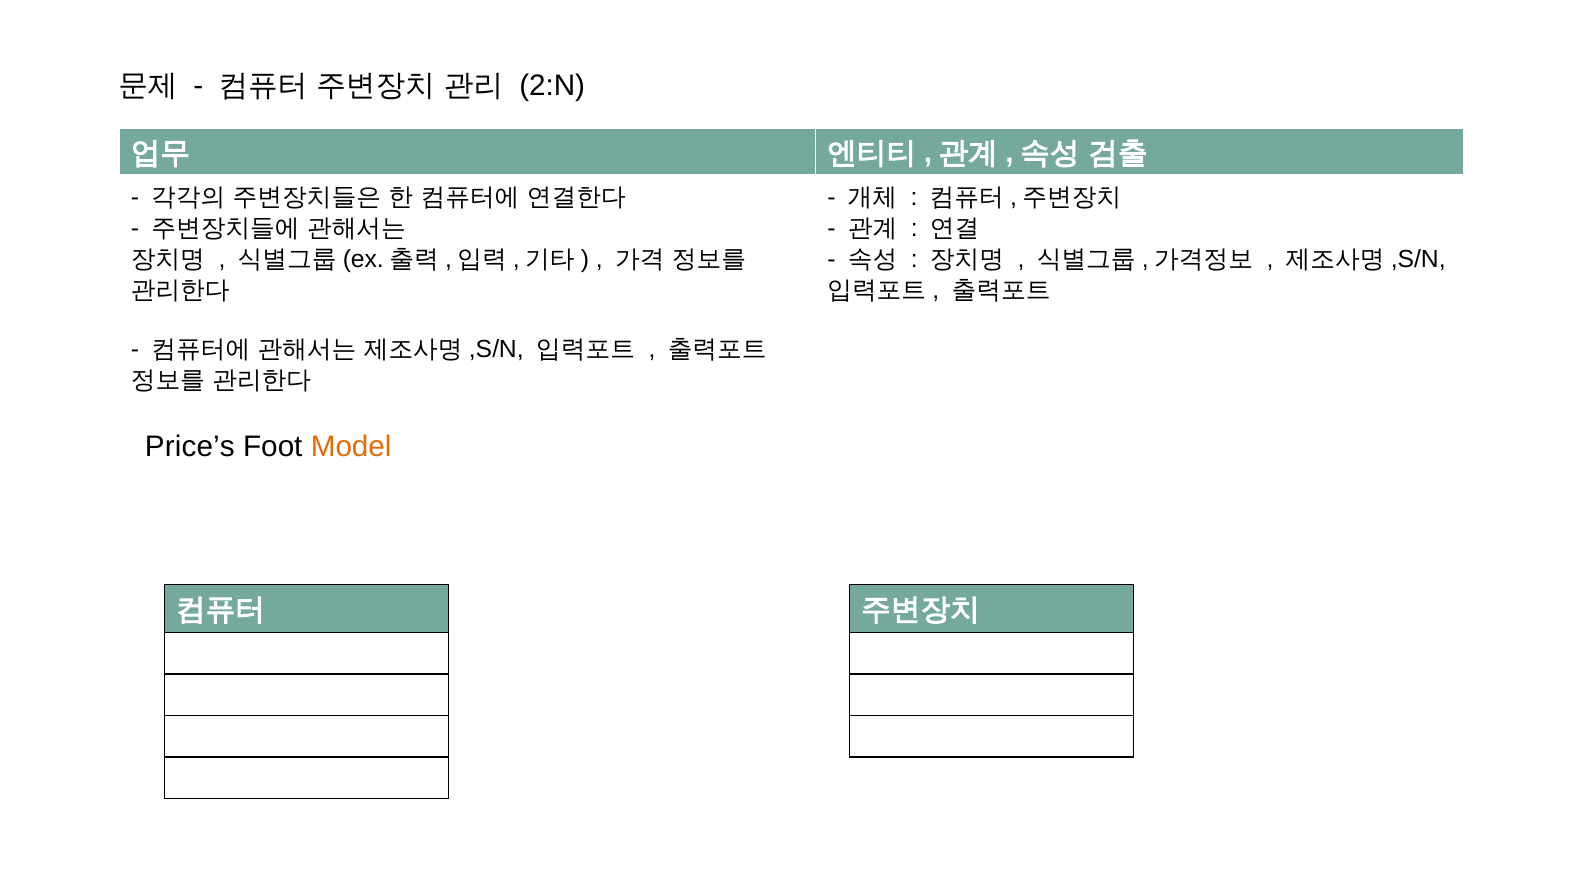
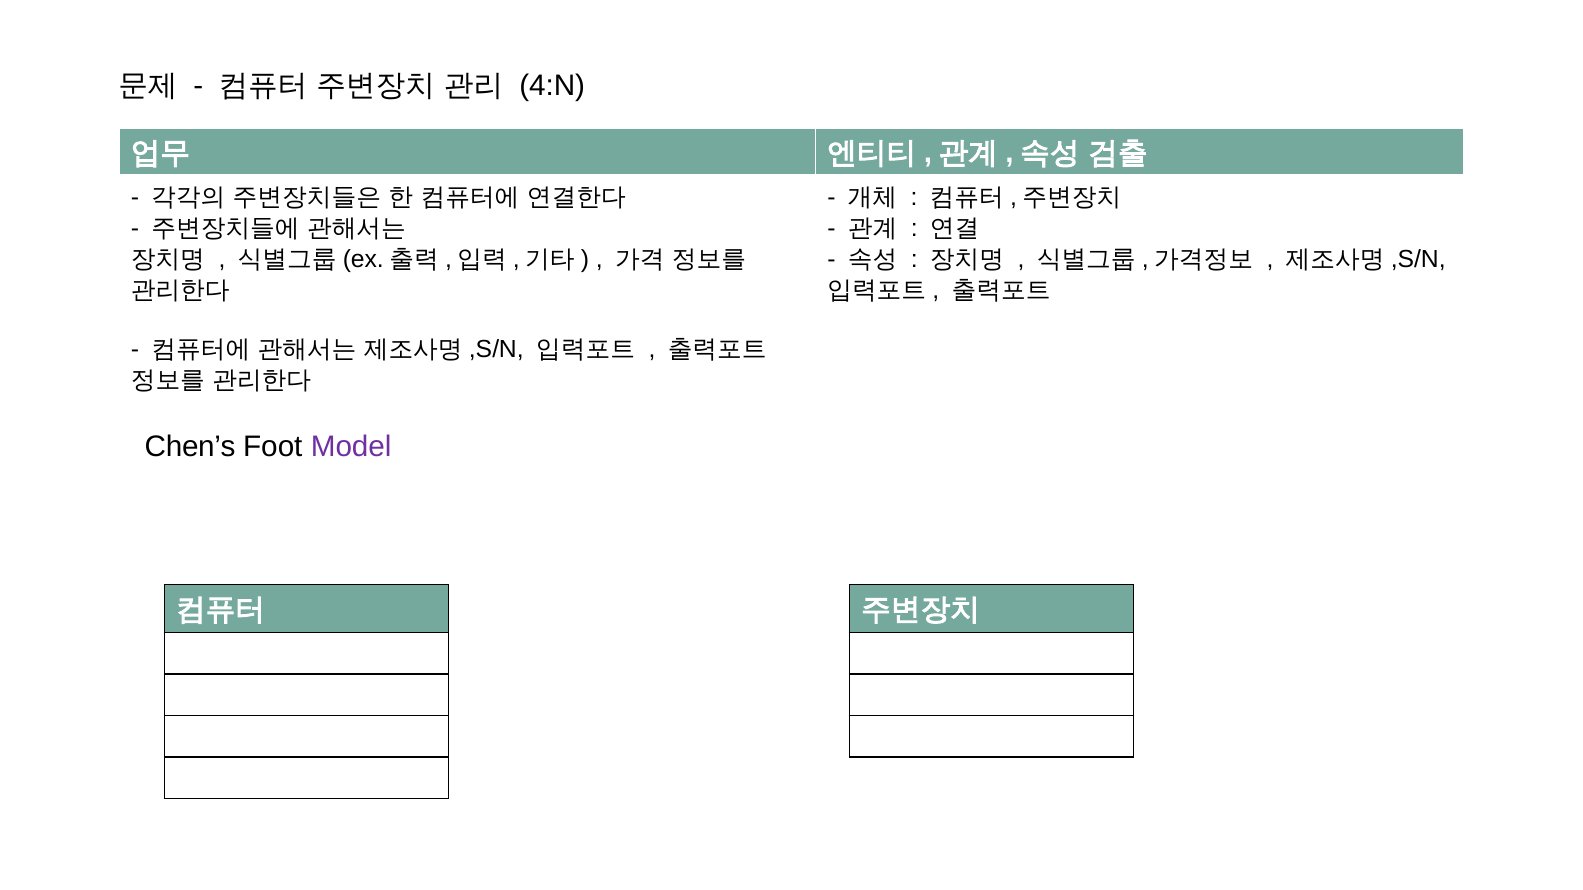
2:N: 2:N -> 4:N (552, 86)
Price’s: Price’s -> Chen’s (190, 447)
Model colour: orange -> purple (351, 447)
